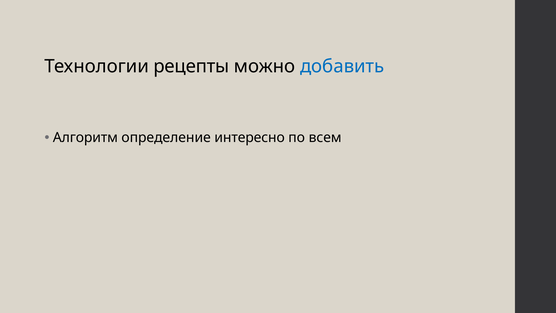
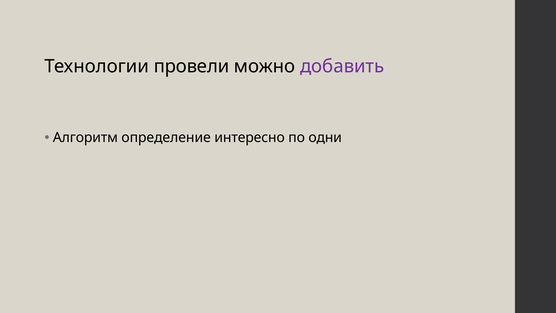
рецепты: рецепты -> провели (191, 66)
добавить colour: blue -> purple (342, 66)
всем: всем -> одни (325, 137)
